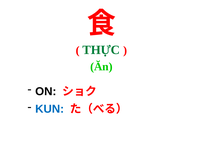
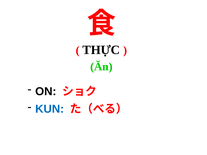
THỰC colour: green -> black (101, 50)
